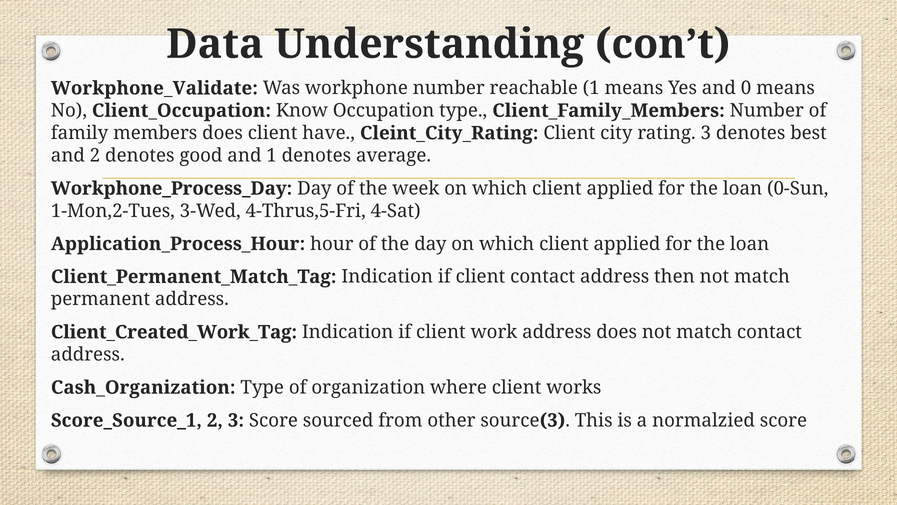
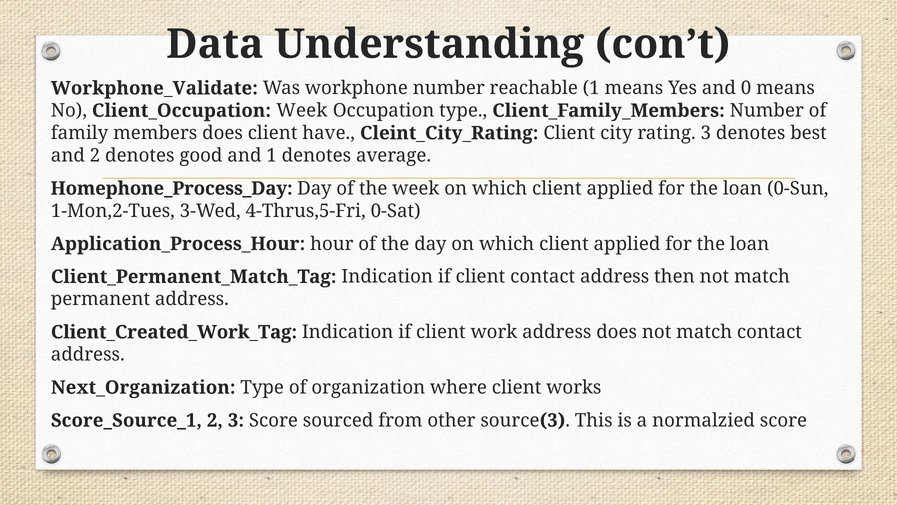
Client_Occupation Know: Know -> Week (302, 111)
Workphone_Process_Day: Workphone_Process_Day -> Homephone_Process_Day (172, 188)
4-Sat: 4-Sat -> 0-Sat (396, 211)
Cash_Organization: Cash_Organization -> Next_Organization (143, 387)
